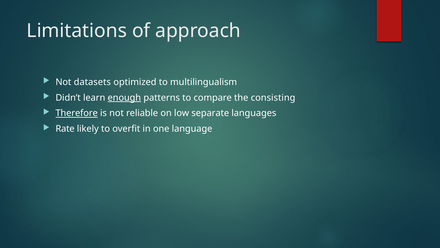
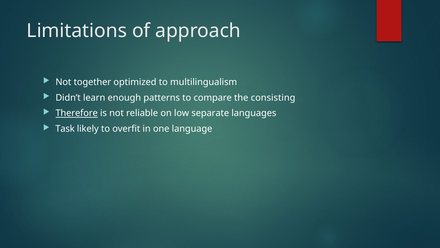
datasets: datasets -> together (92, 82)
enough underline: present -> none (124, 97)
Rate: Rate -> Task (65, 129)
